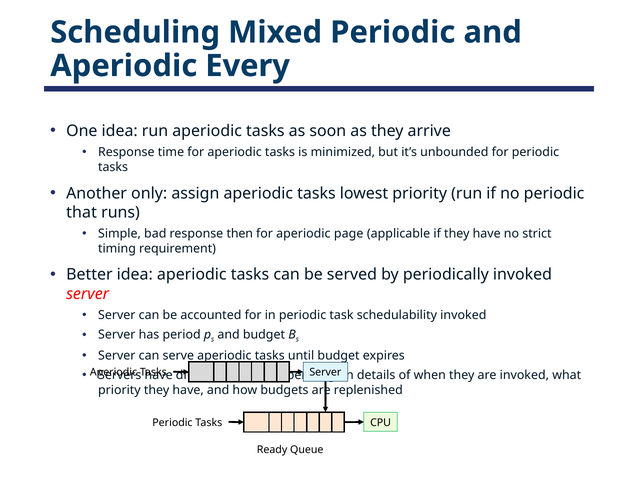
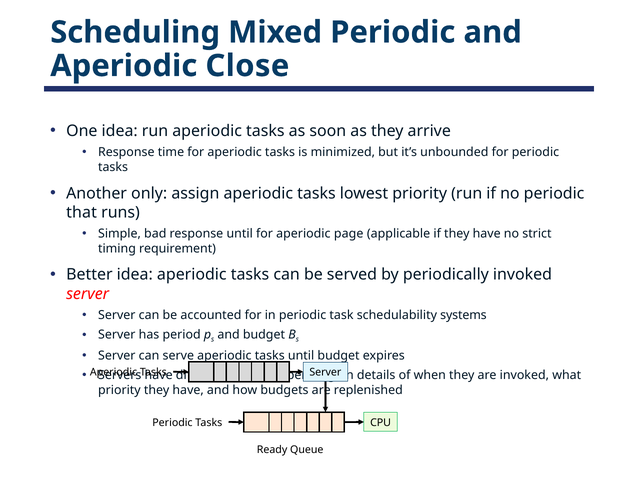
Every: Every -> Close (247, 66)
response then: then -> until (240, 233)
schedulability invoked: invoked -> systems (463, 315)
